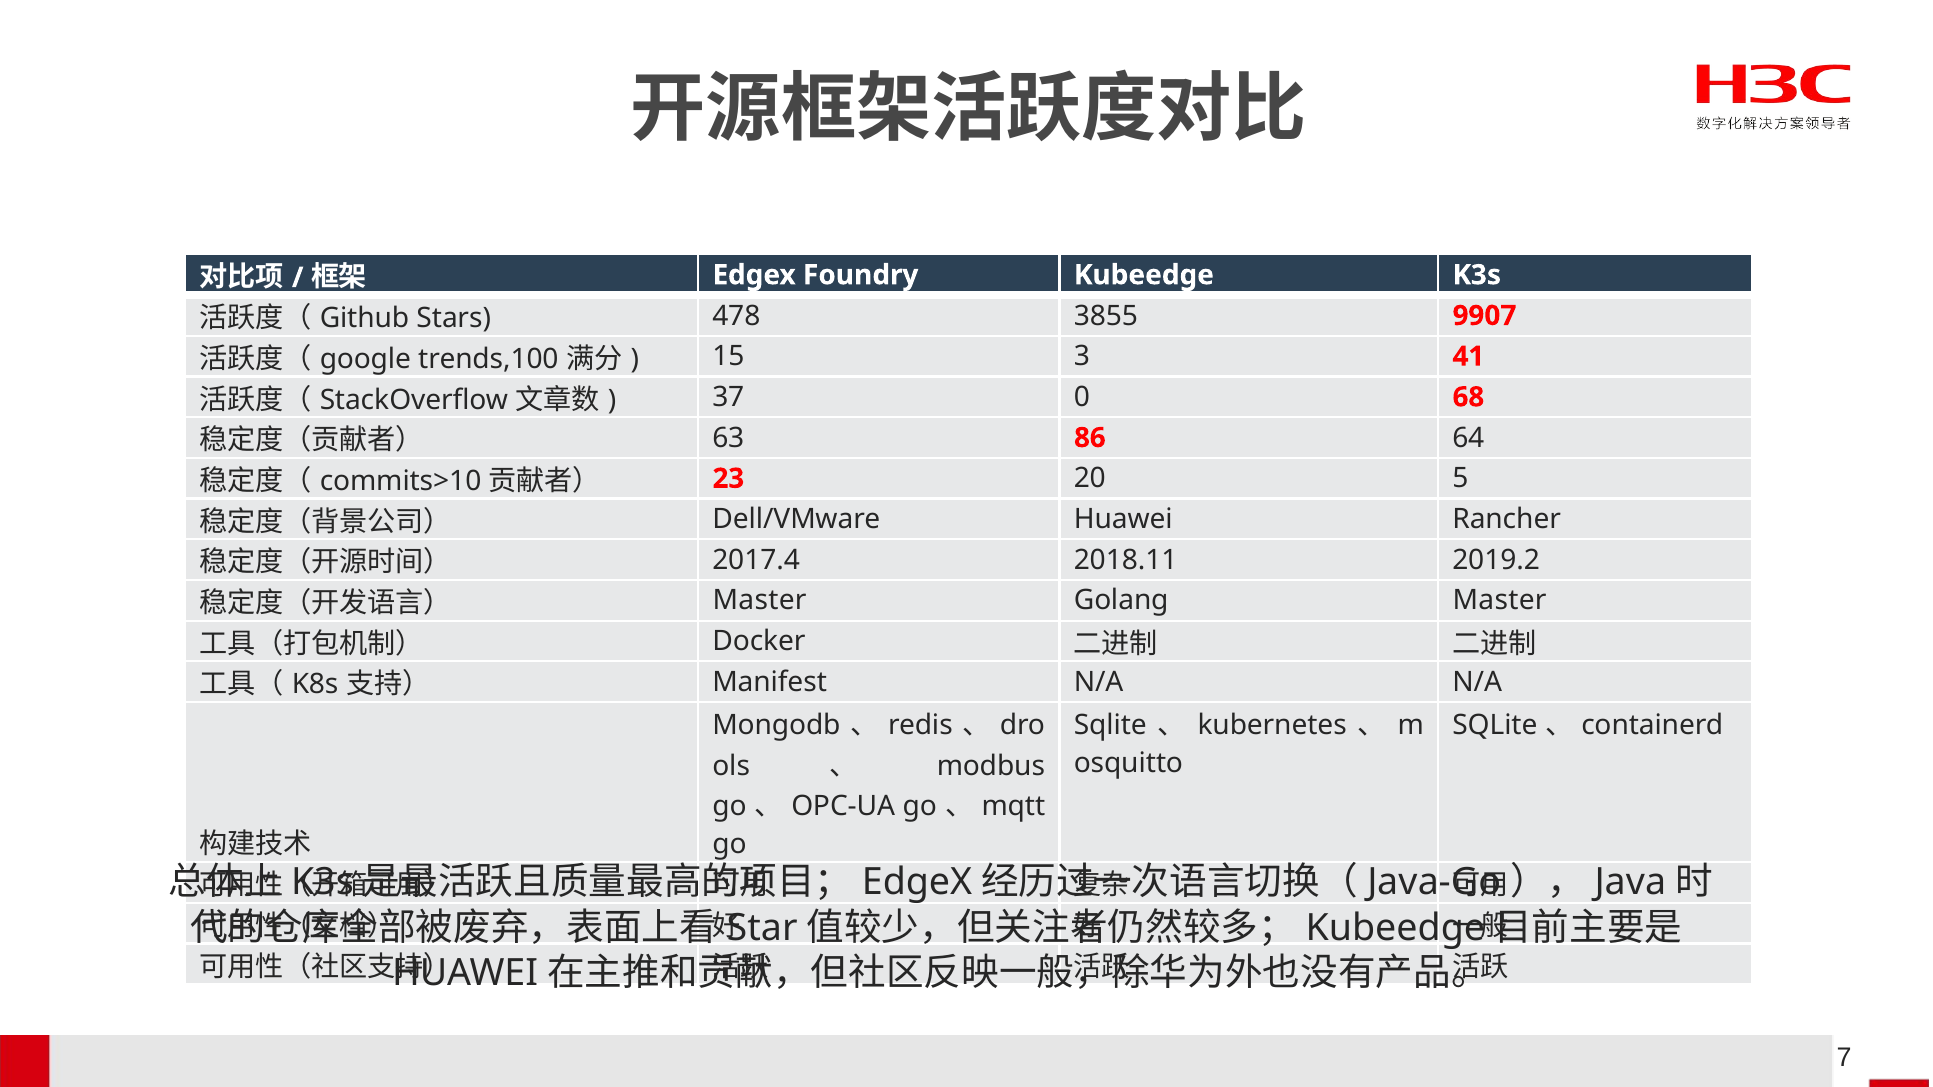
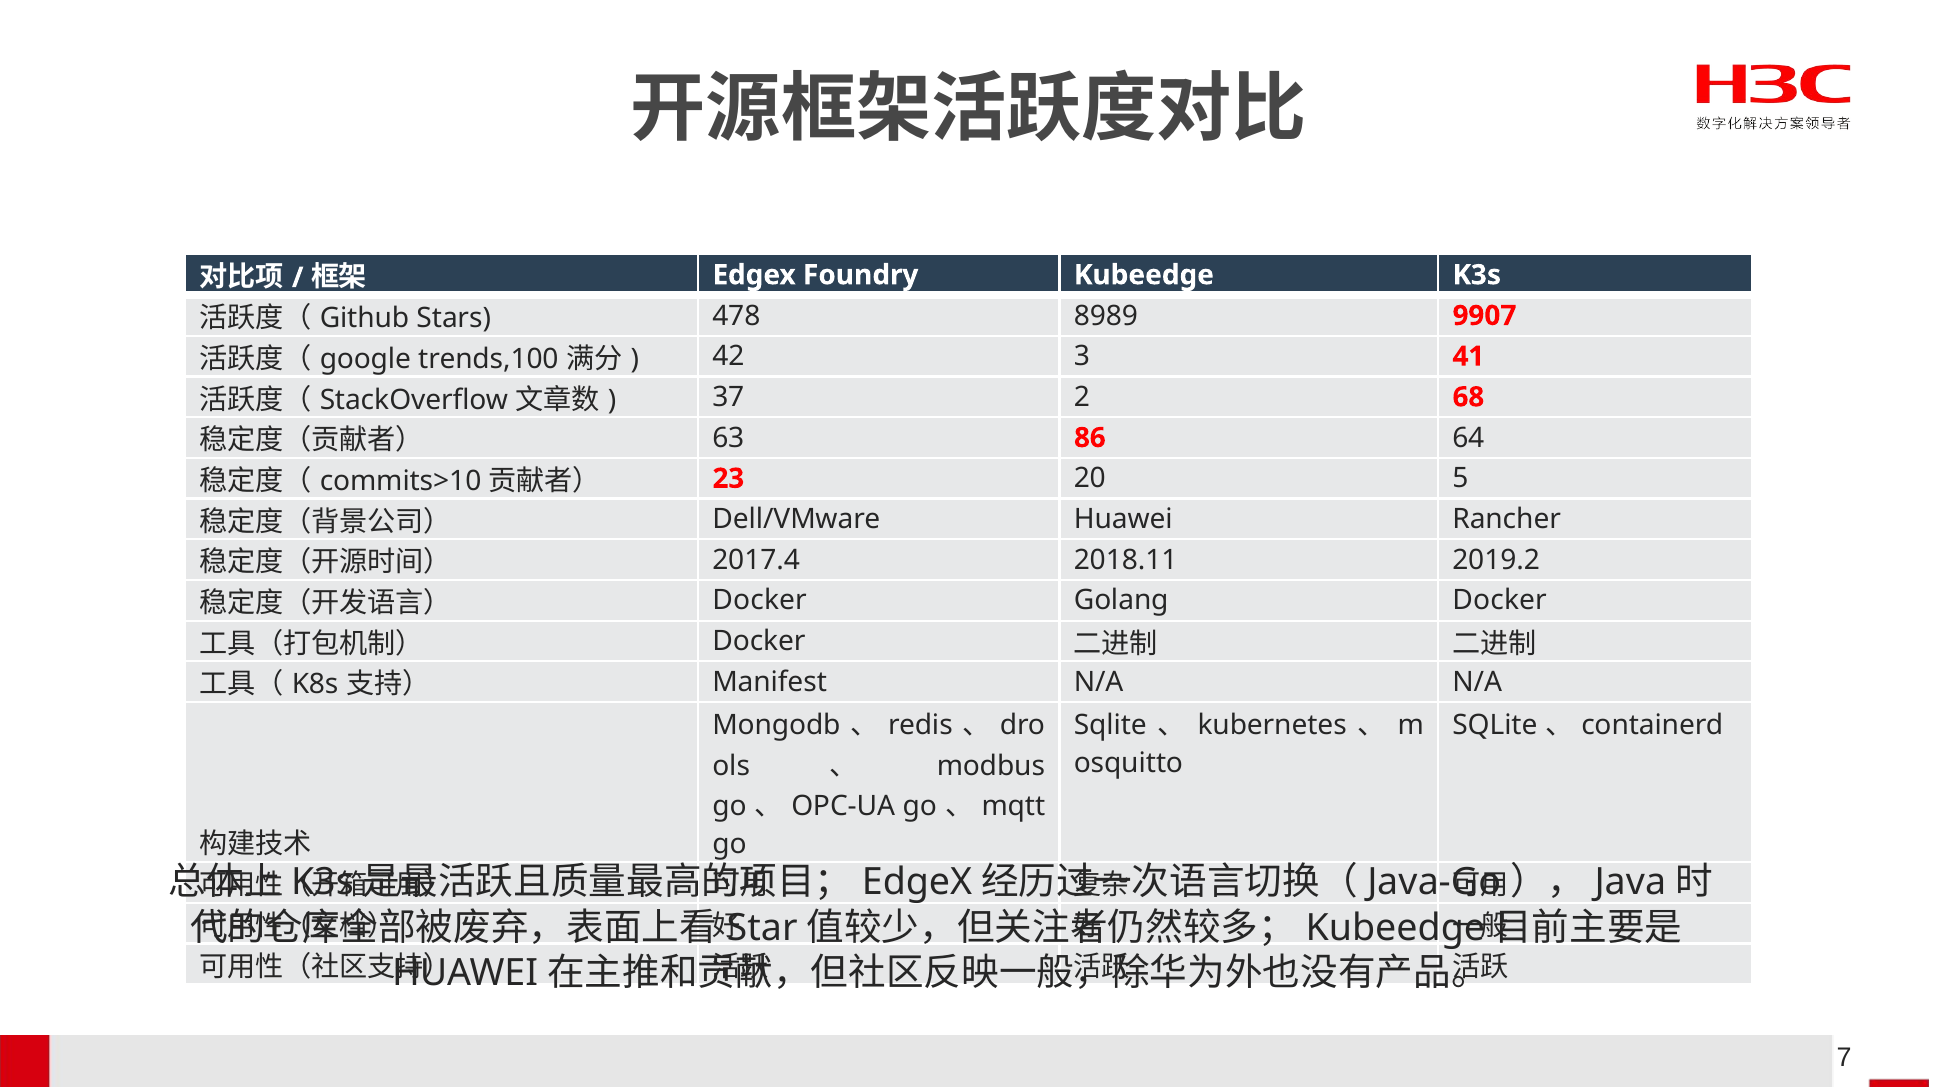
3855: 3855 -> 8989 (1106, 316)
15: 15 -> 42 (728, 357)
0: 0 -> 2 (1082, 397)
Master: Master -> Docker (760, 601)
Golang Master: Master -> Docker (1500, 601)
